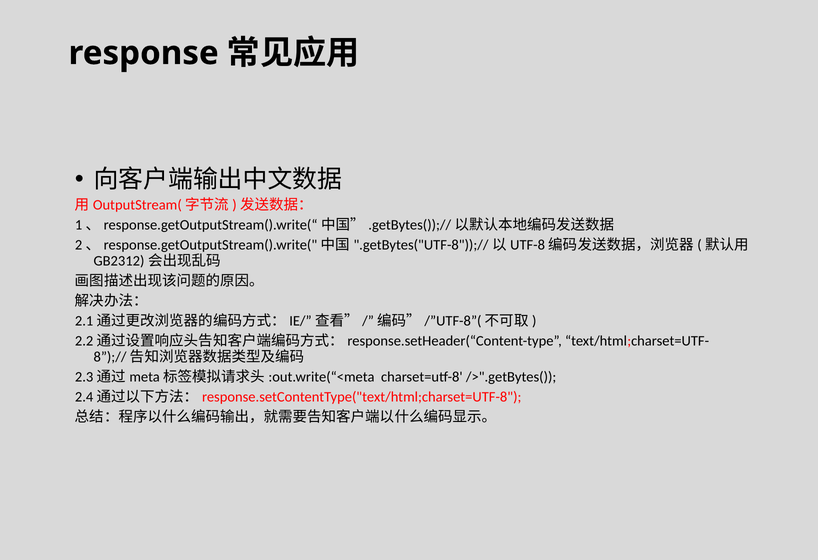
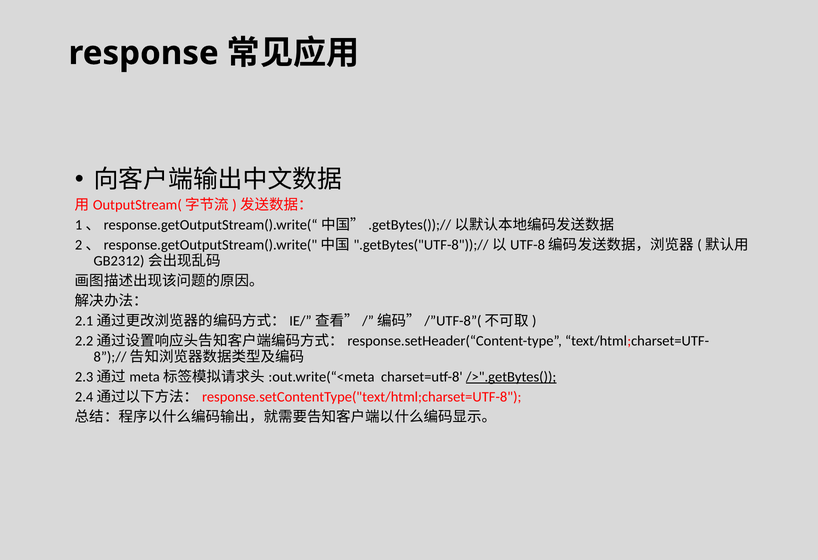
/>".getBytes( underline: none -> present (511, 376)
